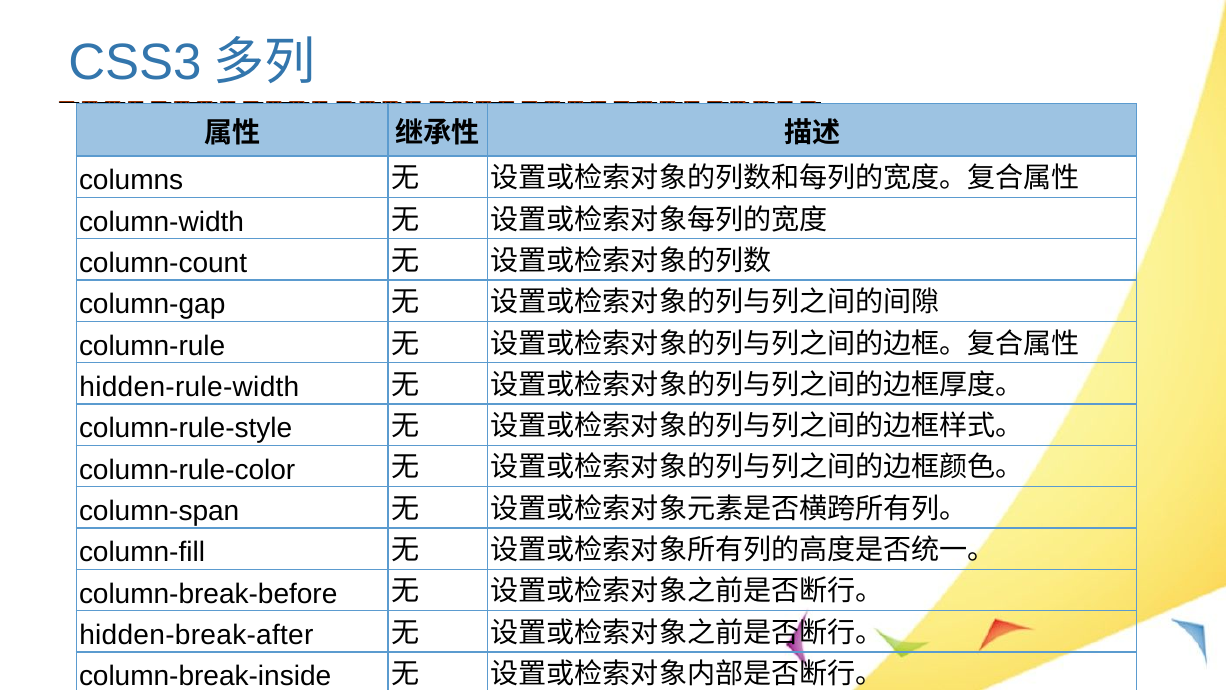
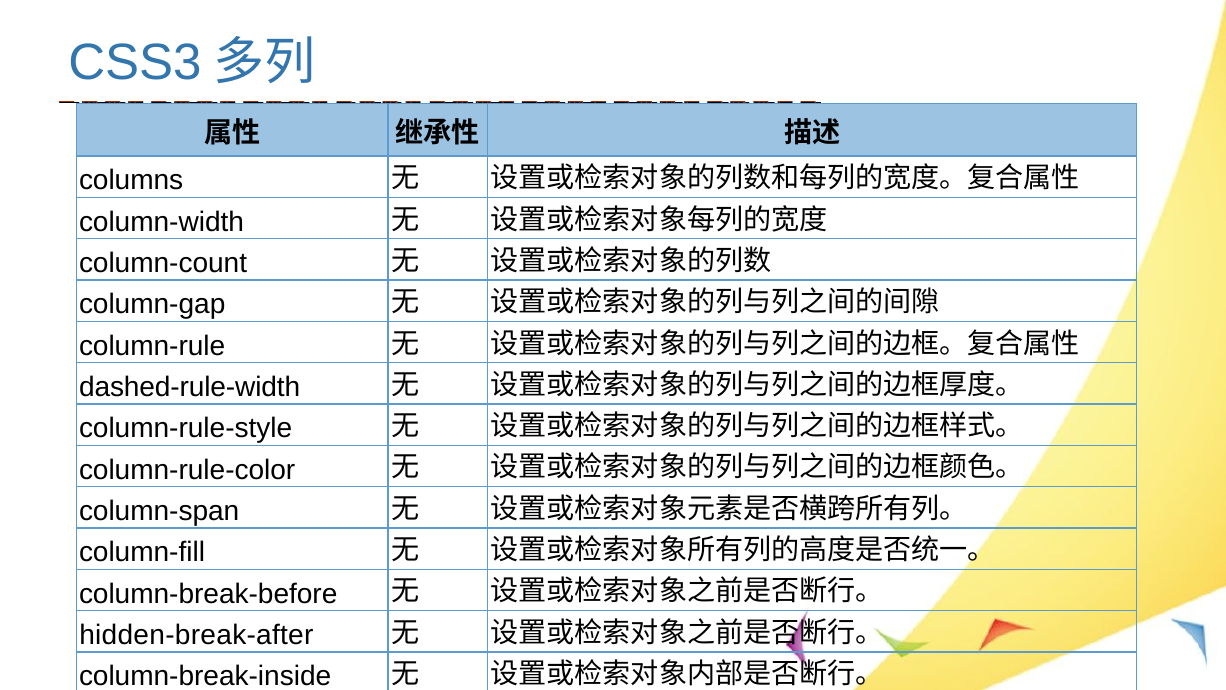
hidden-rule-width: hidden-rule-width -> dashed-rule-width (190, 387)
